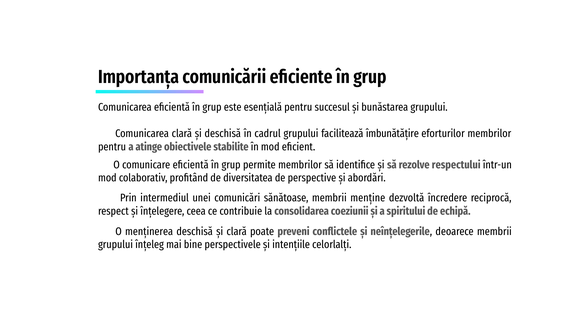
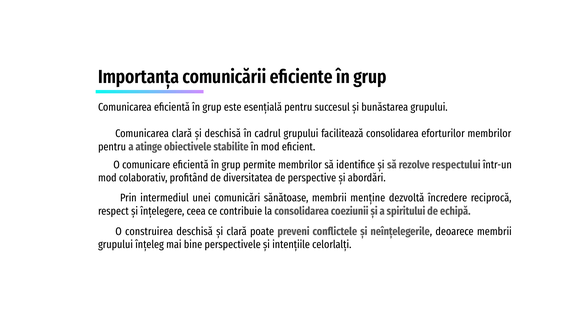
facilitează îmbunătățire: îmbunătățire -> consolidarea (392, 134)
menținerea: menținerea -> construirea (149, 231)
